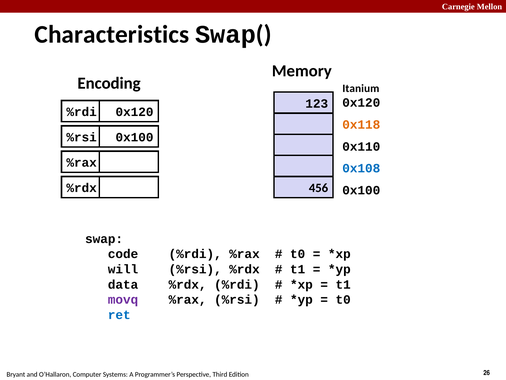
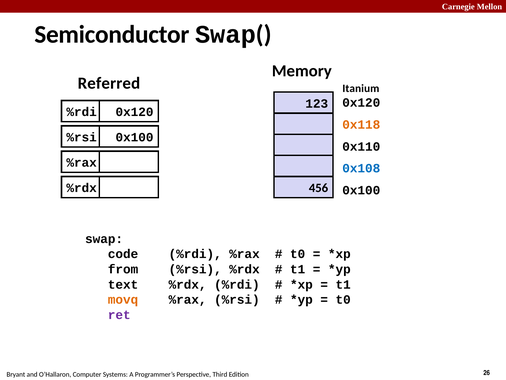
Characteristics: Characteristics -> Semiconductor (112, 34)
Encoding: Encoding -> Referred (109, 83)
will: will -> from (123, 269)
data: data -> text (123, 284)
movq colour: purple -> orange (123, 299)
ret colour: blue -> purple (119, 315)
